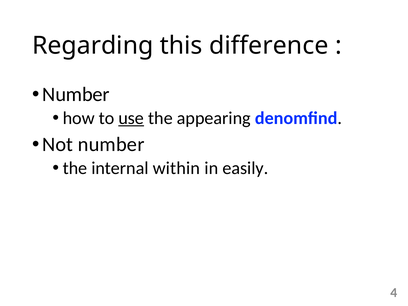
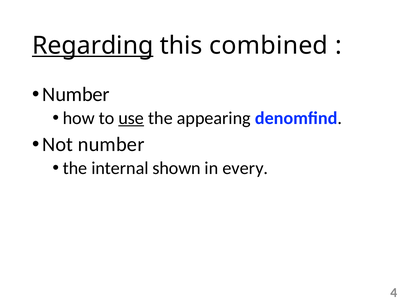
Regarding underline: none -> present (93, 46)
difference: difference -> combined (269, 46)
within: within -> shown (177, 168)
easily: easily -> every (245, 168)
